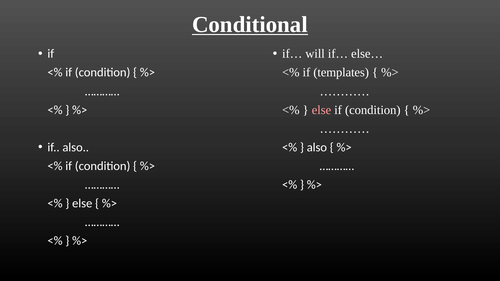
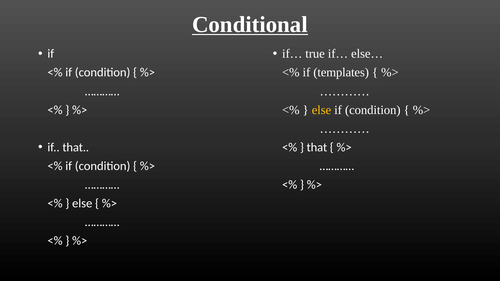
will: will -> true (315, 54)
else colour: pink -> yellow (321, 110)
if also: also -> that (76, 147)
also: also -> that (317, 147)
